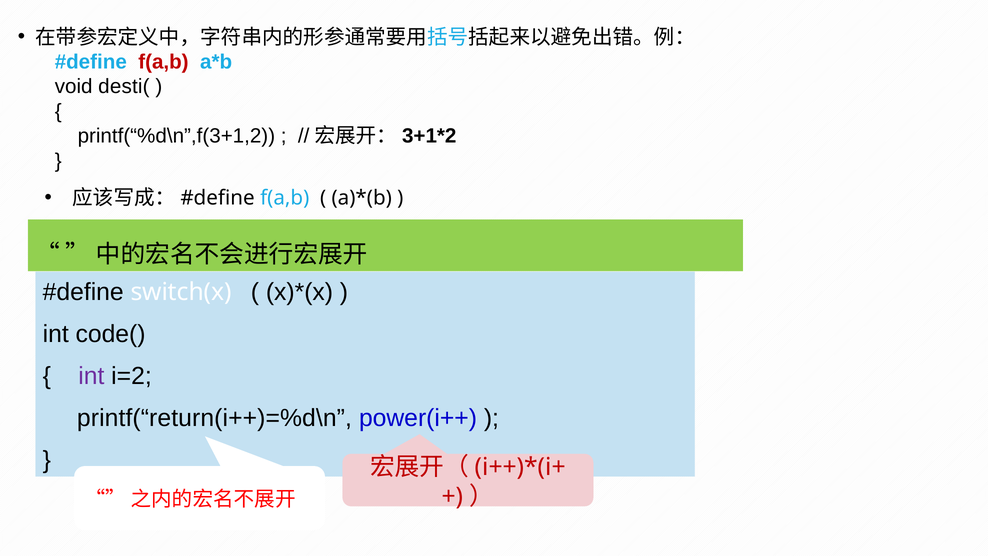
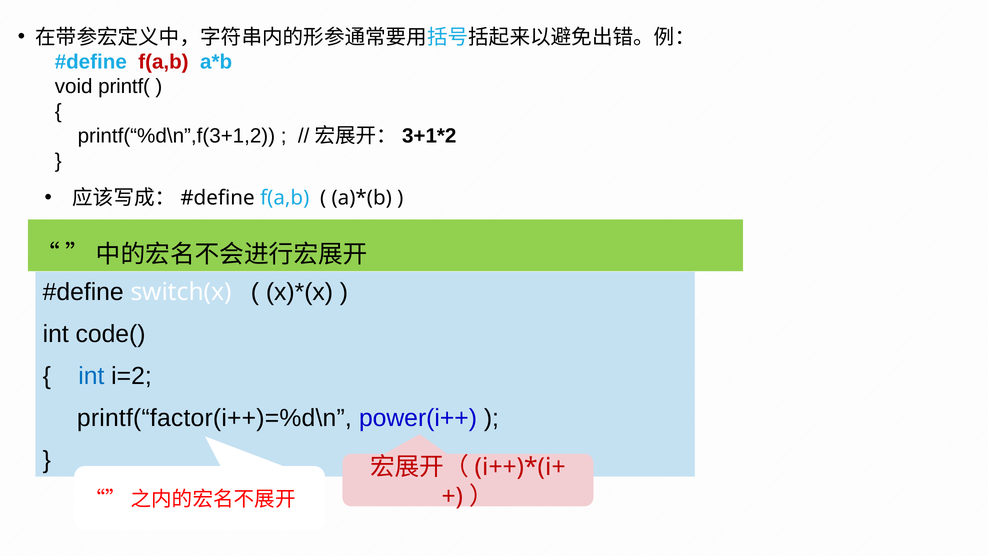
desti(: desti( -> printf( (124, 87)
int colour: purple -> blue (91, 376)
printf(“return(i++)=%d\n: printf(“return(i++)=%d\n -> printf(“factor(i++)=%d\n (214, 418)
